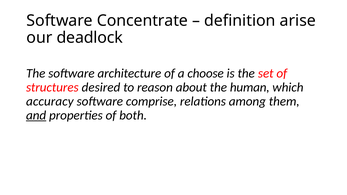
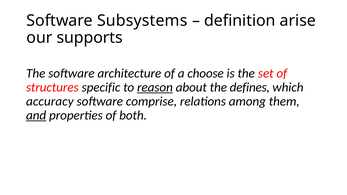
Concentrate: Concentrate -> Subsystems (142, 21)
deadlock: deadlock -> supports (90, 38)
desired: desired -> specific (101, 87)
reason underline: none -> present (155, 87)
human: human -> defines (250, 87)
